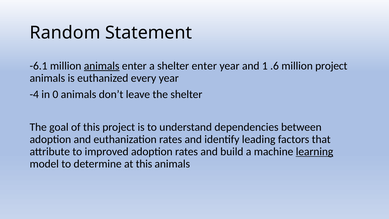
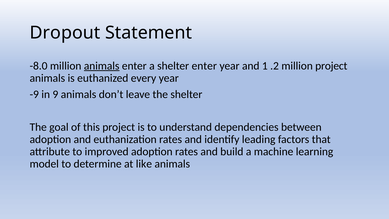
Random: Random -> Dropout (65, 33)
-6.1: -6.1 -> -8.0 (39, 66)
.6: .6 -> .2 (275, 66)
-4: -4 -> -9 (34, 94)
0: 0 -> 9 (55, 94)
learning underline: present -> none (315, 151)
at this: this -> like (144, 164)
